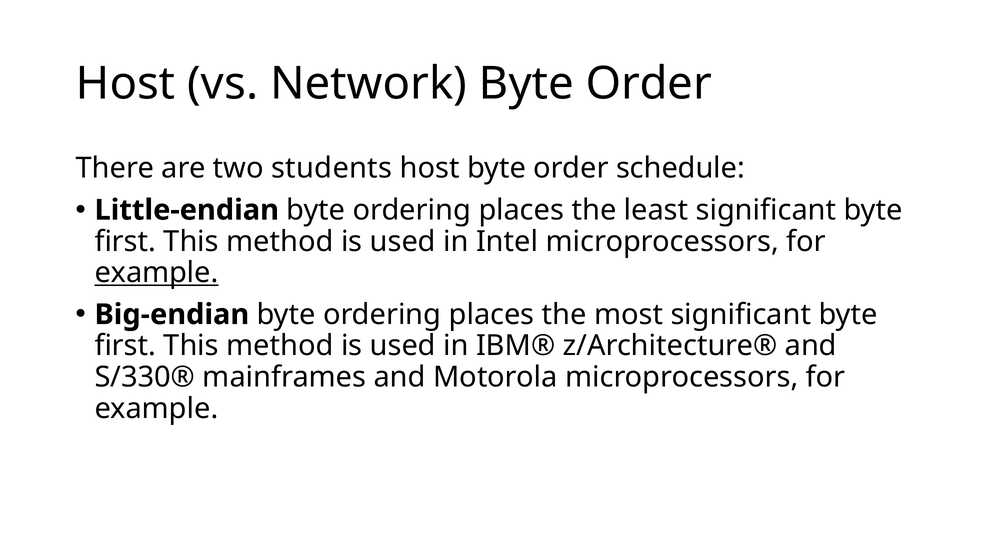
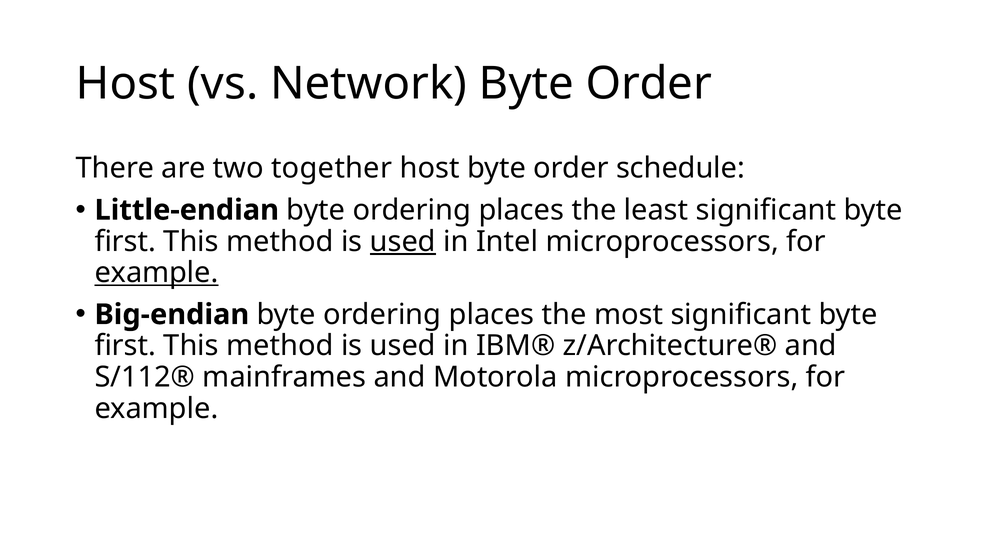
students: students -> together (332, 168)
used underline: none -> present (403, 241)
S/330®: S/330® -> S/112® (145, 377)
